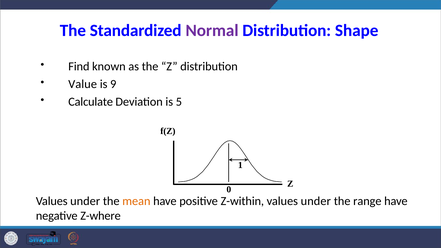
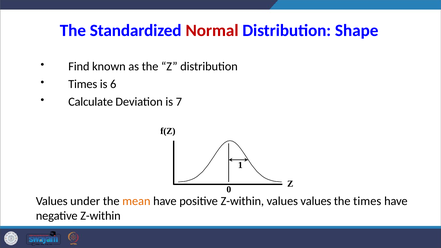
Normal colour: purple -> red (212, 31)
Value: Value -> Times (83, 84)
9: 9 -> 6 (113, 84)
5: 5 -> 7 (179, 102)
under: under -> values (316, 201)
the range: range -> times (367, 201)
negative Z-where: Z-where -> Z-within (100, 216)
